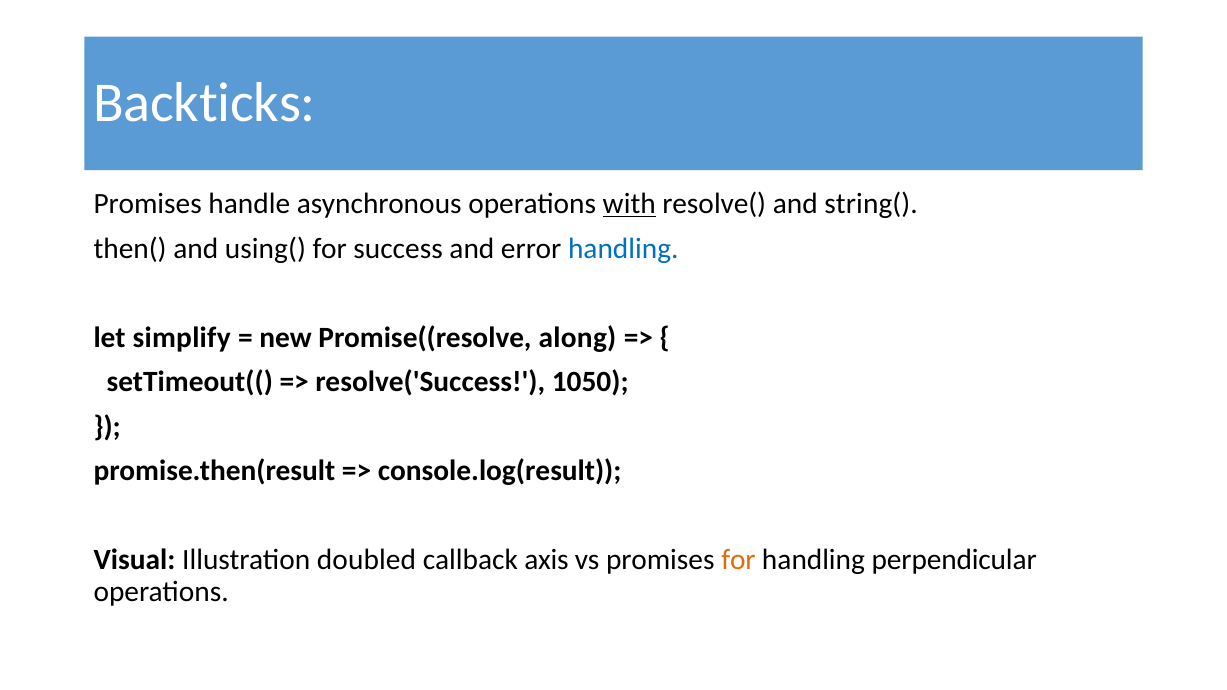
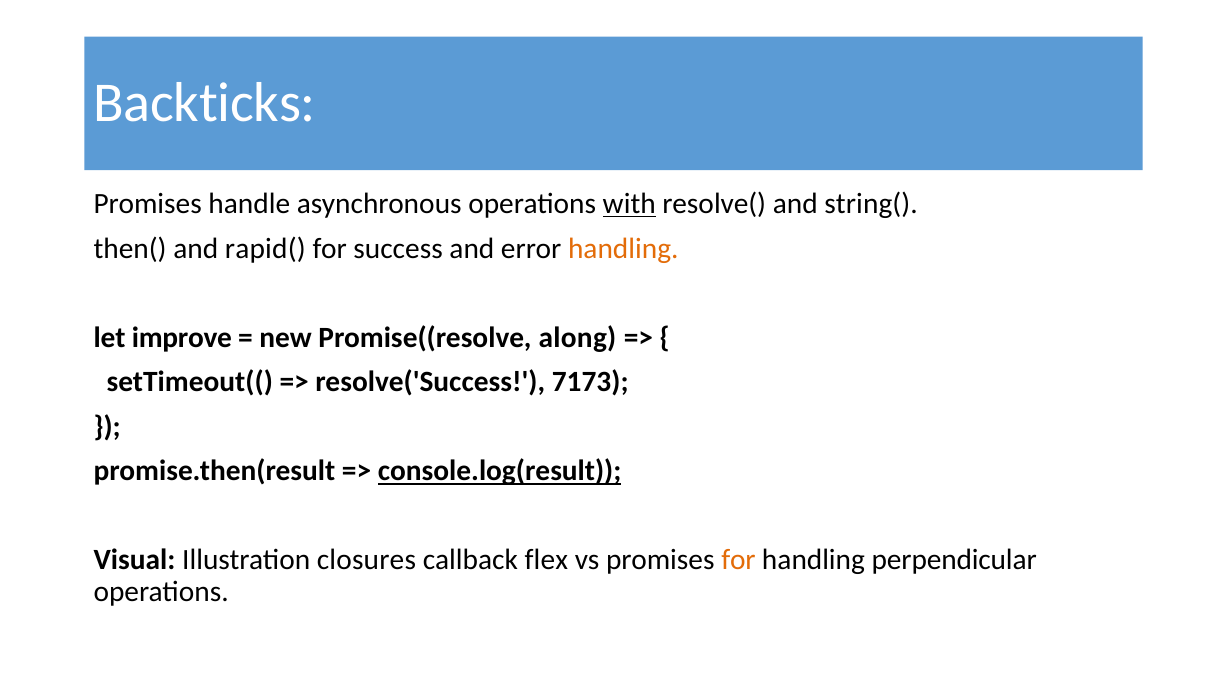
using(: using( -> rapid( (265, 249)
handling colour: blue -> orange (623, 249)
simplify: simplify -> improve (182, 338)
1050: 1050 -> 7173 (590, 382)
console.log(result underline: none -> present (500, 471)
doubled: doubled -> closures (366, 560)
axis: axis -> flex (546, 560)
